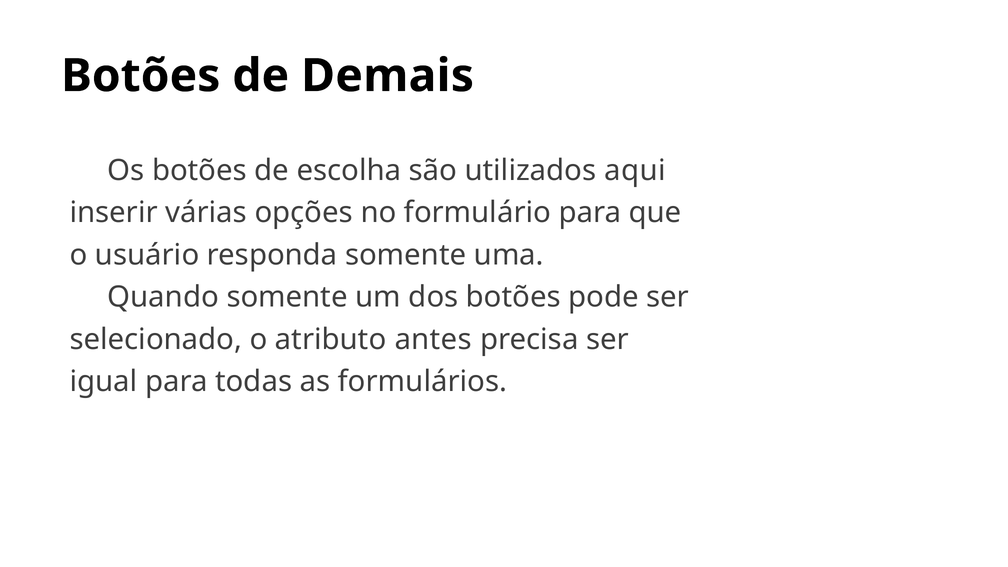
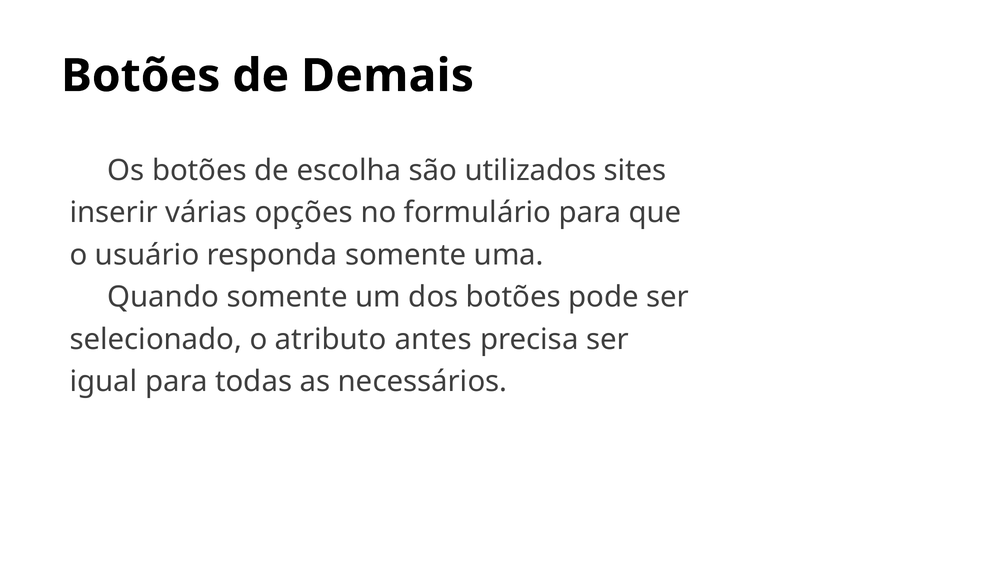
aqui: aqui -> sites (635, 170)
formulários: formulários -> necessários (423, 382)
